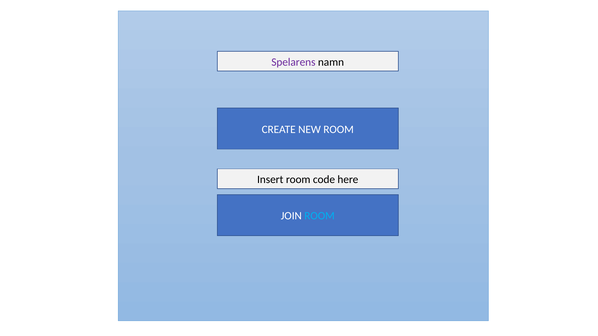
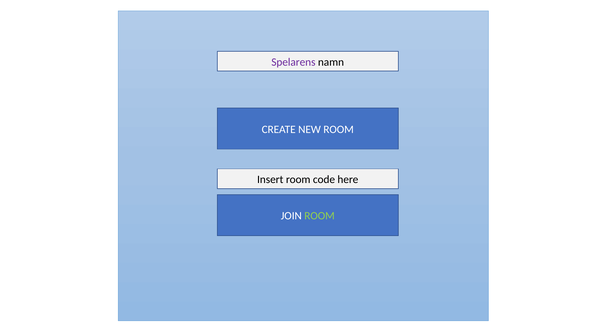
ROOM colour: light blue -> light green (320, 216)
